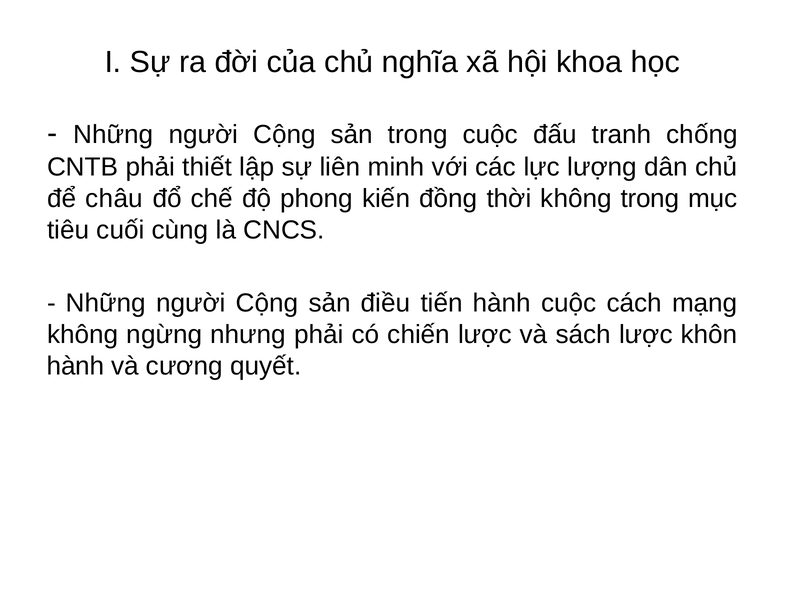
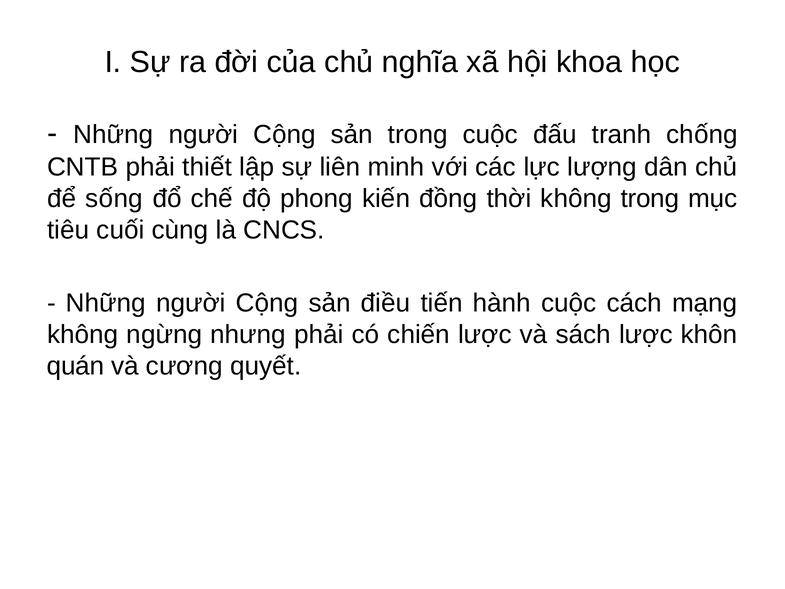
châu: châu -> sống (114, 198)
hành: hành -> quán (76, 366)
